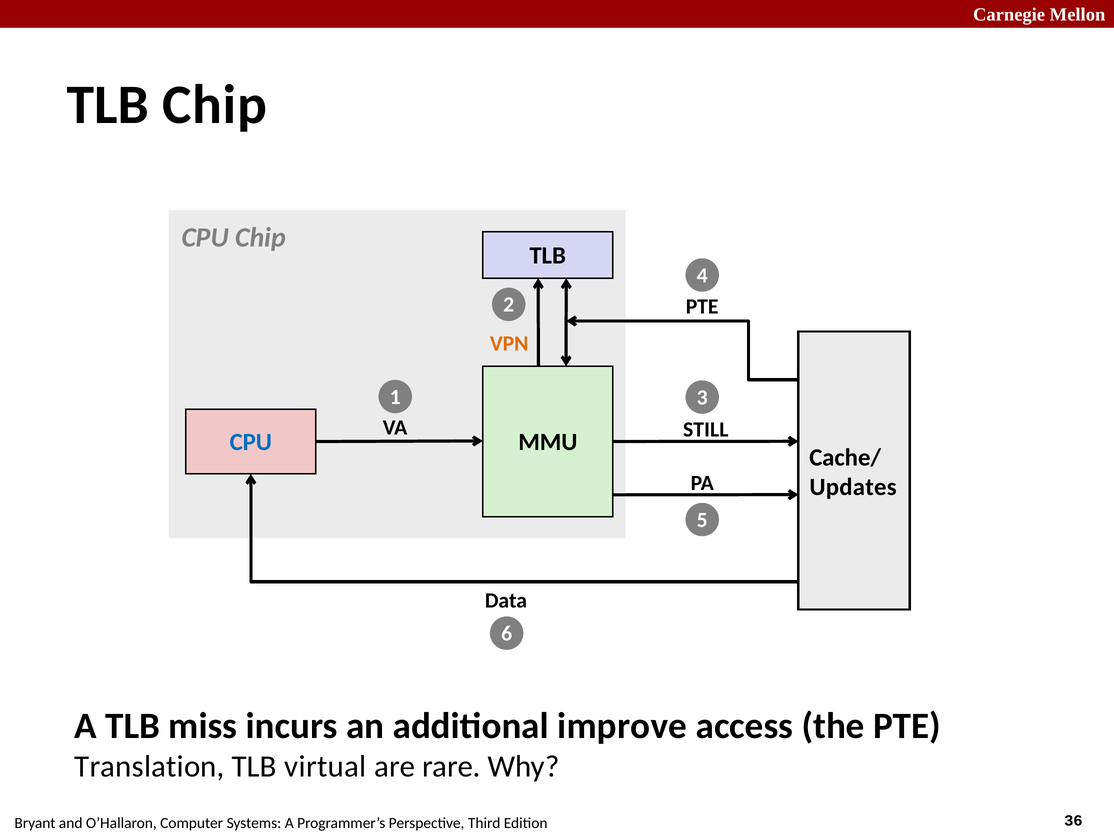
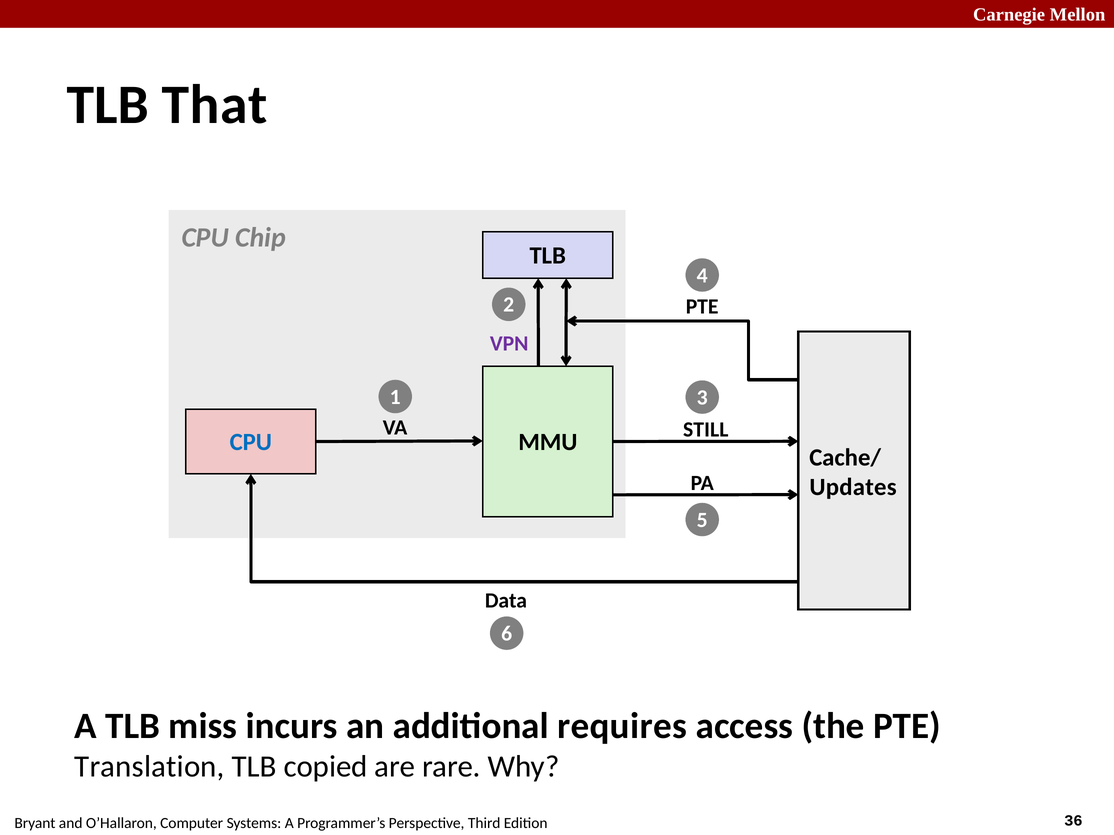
TLB Chip: Chip -> That (215, 105)
VPN colour: orange -> purple (509, 344)
improve: improve -> requires (622, 727)
virtual: virtual -> copied (326, 767)
